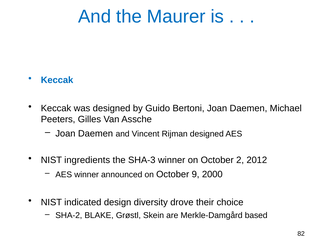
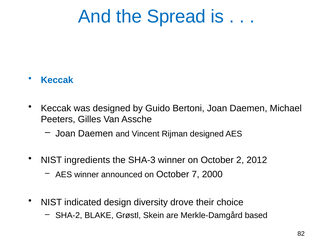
Maurer: Maurer -> Spread (176, 17)
9: 9 -> 7 (196, 174)
